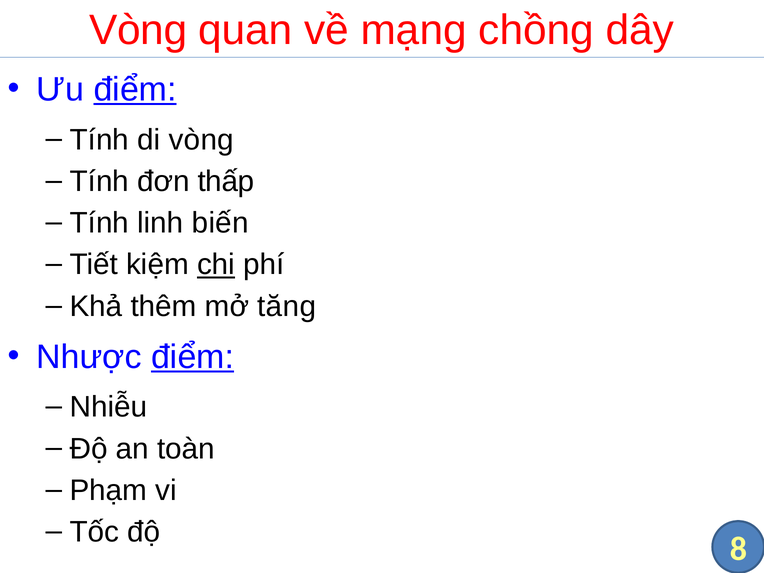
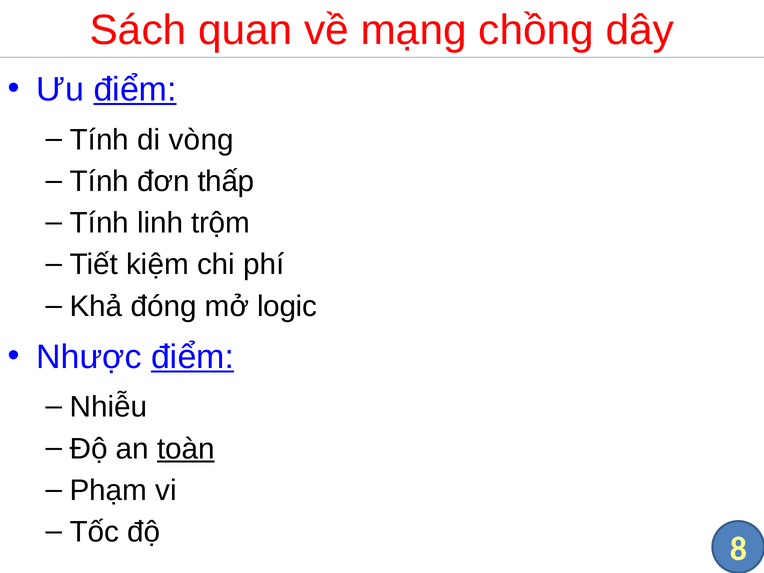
Vòng: Vòng -> Sách (138, 30)
biến: biến -> trộm (221, 223)
chi underline: present -> none (216, 265)
thêm: thêm -> đóng (164, 306)
tăng: tăng -> logic (287, 306)
toàn underline: none -> present (186, 449)
